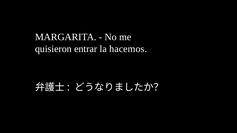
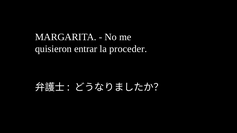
hacemos: hacemos -> proceder (128, 49)
